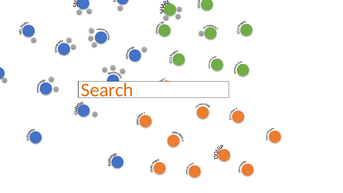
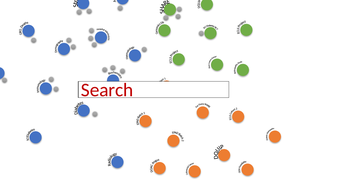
Search colour: orange -> red (107, 90)
